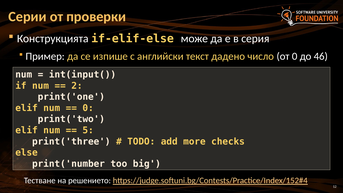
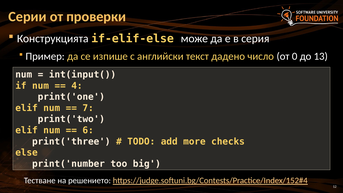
46: 46 -> 13 (321, 56)
2: 2 -> 4 (77, 86)
0: 0 -> 7 (88, 108)
5: 5 -> 6 (88, 130)
